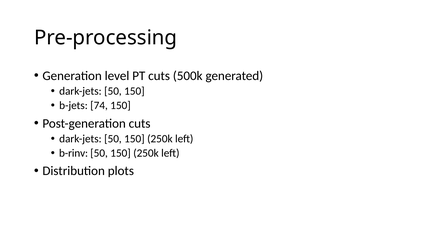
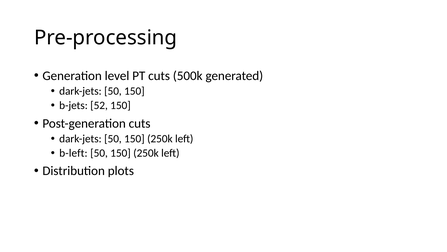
74: 74 -> 52 (99, 105)
b-rinv: b-rinv -> b-left (73, 153)
